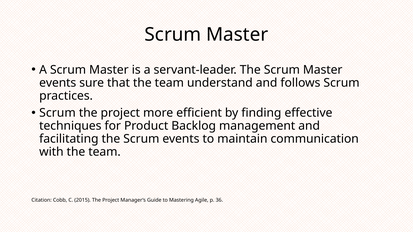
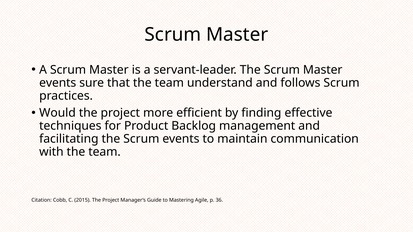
Scrum: Scrum -> Would (58, 113)
